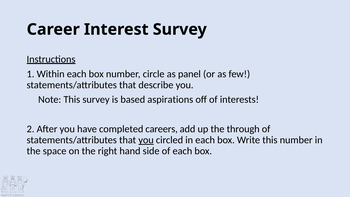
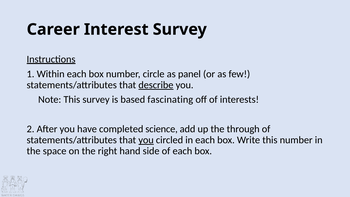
describe underline: none -> present (156, 85)
aspirations: aspirations -> fascinating (170, 100)
careers: careers -> science (162, 129)
